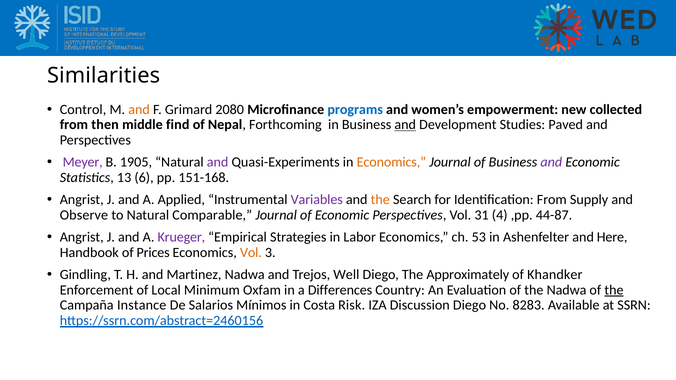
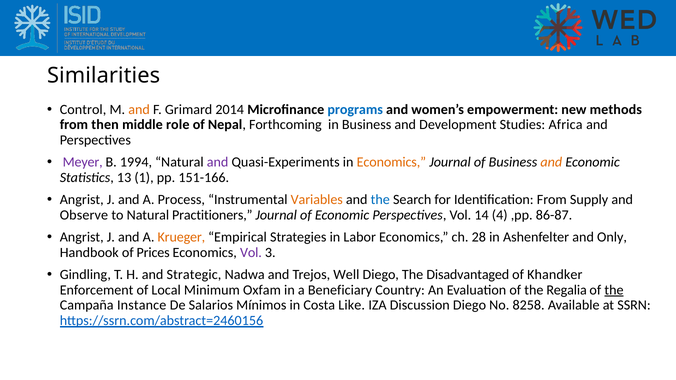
2080: 2080 -> 2014 (230, 110)
collected: collected -> methods (616, 110)
find: find -> role (178, 125)
and underline: present -> none (405, 125)
Paved: Paved -> Africa (566, 125)
1905: 1905 -> 1994 (136, 162)
and colour: purple -> orange (551, 162)
6: 6 -> 1 (144, 178)
151-168: 151-168 -> 151-166 (204, 178)
Applied: Applied -> Process (181, 200)
Variables colour: purple -> orange (317, 200)
the colour: orange -> blue (380, 200)
Comparable: Comparable -> Practitioners (212, 215)
31: 31 -> 14 (482, 215)
44-87: 44-87 -> 86-87 (554, 215)
Krueger colour: purple -> orange (181, 237)
53: 53 -> 28 (479, 237)
Here: Here -> Only (612, 237)
Vol colour: orange -> purple (251, 253)
Martinez: Martinez -> Strategic (194, 275)
Approximately: Approximately -> Disadvantaged (468, 275)
Differences: Differences -> Beneficiary (340, 290)
the Nadwa: Nadwa -> Regalia (567, 290)
Risk: Risk -> Like (352, 305)
8283: 8283 -> 8258 (529, 305)
